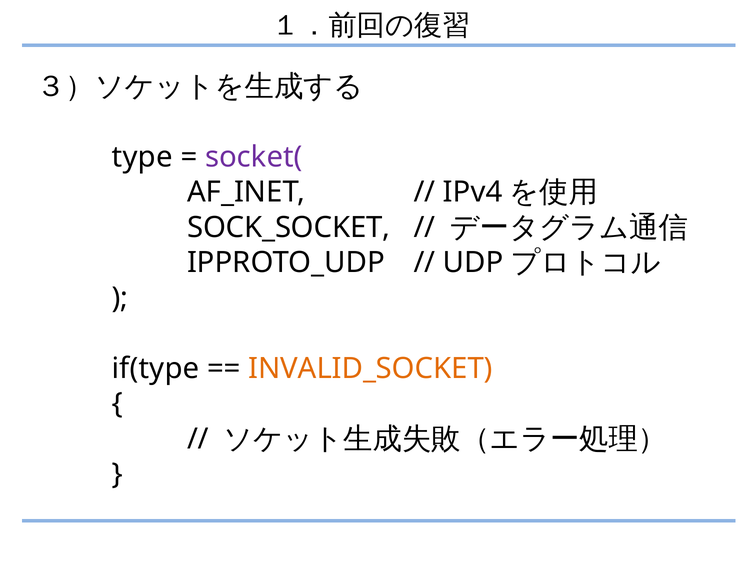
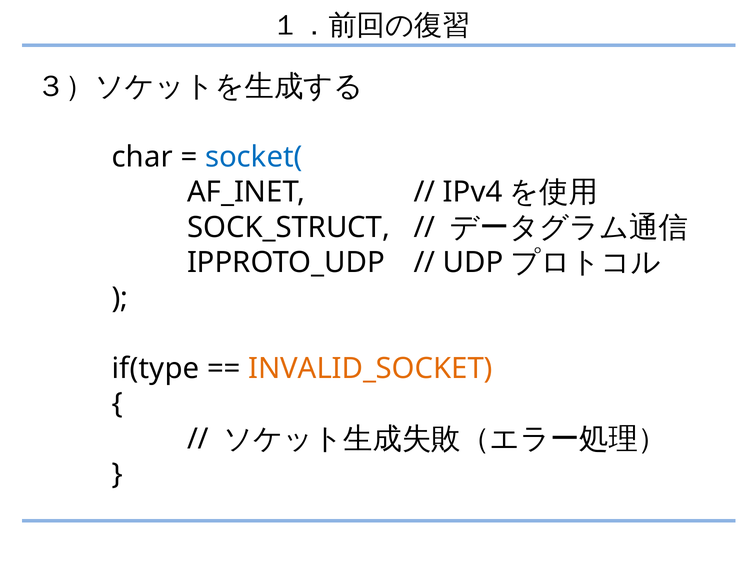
type: type -> char (142, 157)
socket( colour: purple -> blue (254, 157)
SOCK_SOCKET: SOCK_SOCKET -> SOCK_STRUCT (289, 228)
